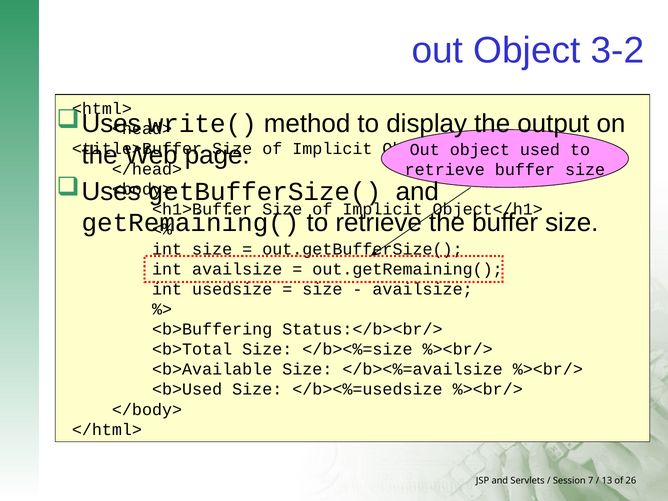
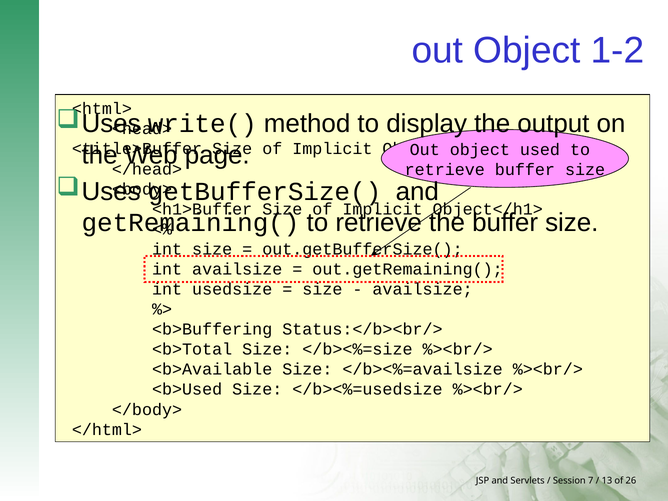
3-2: 3-2 -> 1-2 (618, 51)
